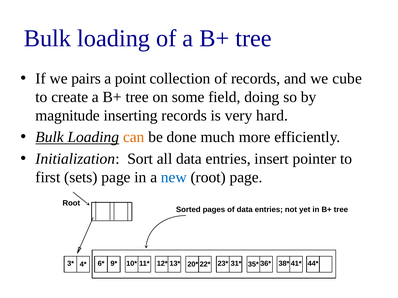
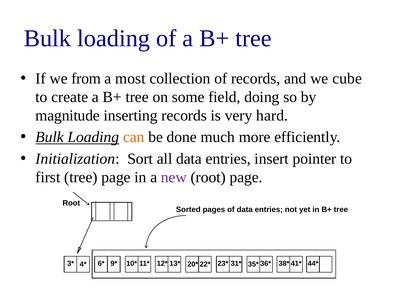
pairs: pairs -> from (86, 79)
point: point -> most (130, 79)
first sets: sets -> tree (81, 178)
new colour: blue -> purple (174, 178)
